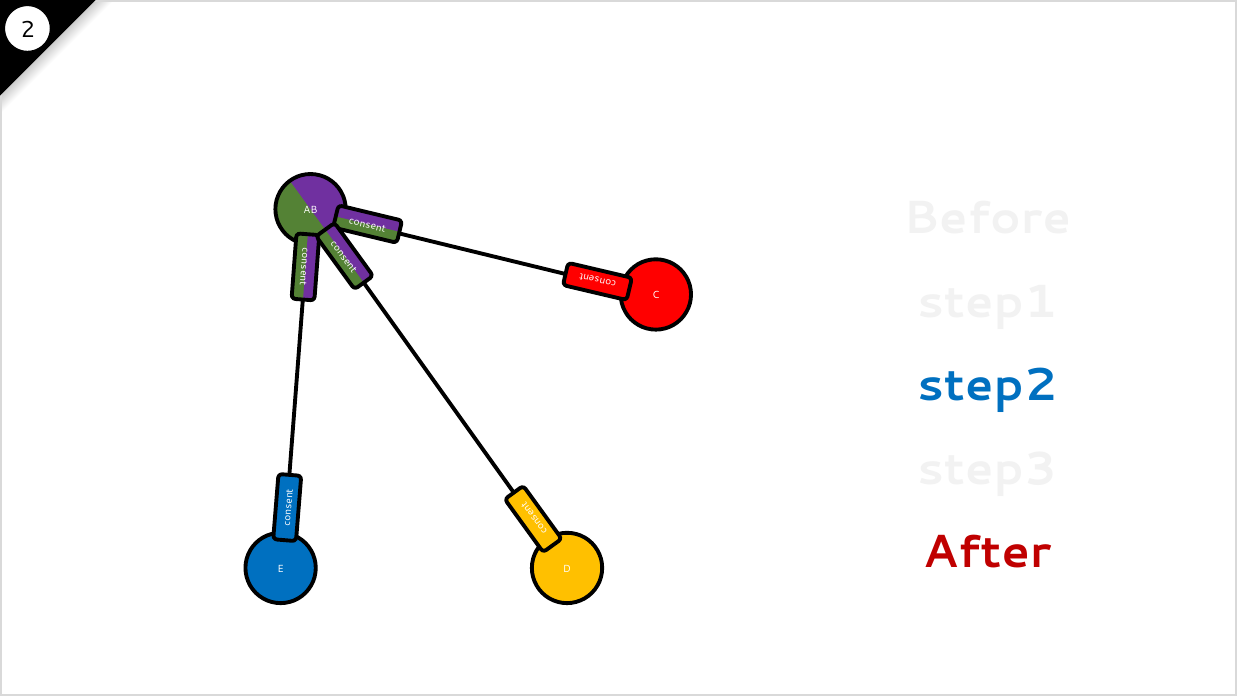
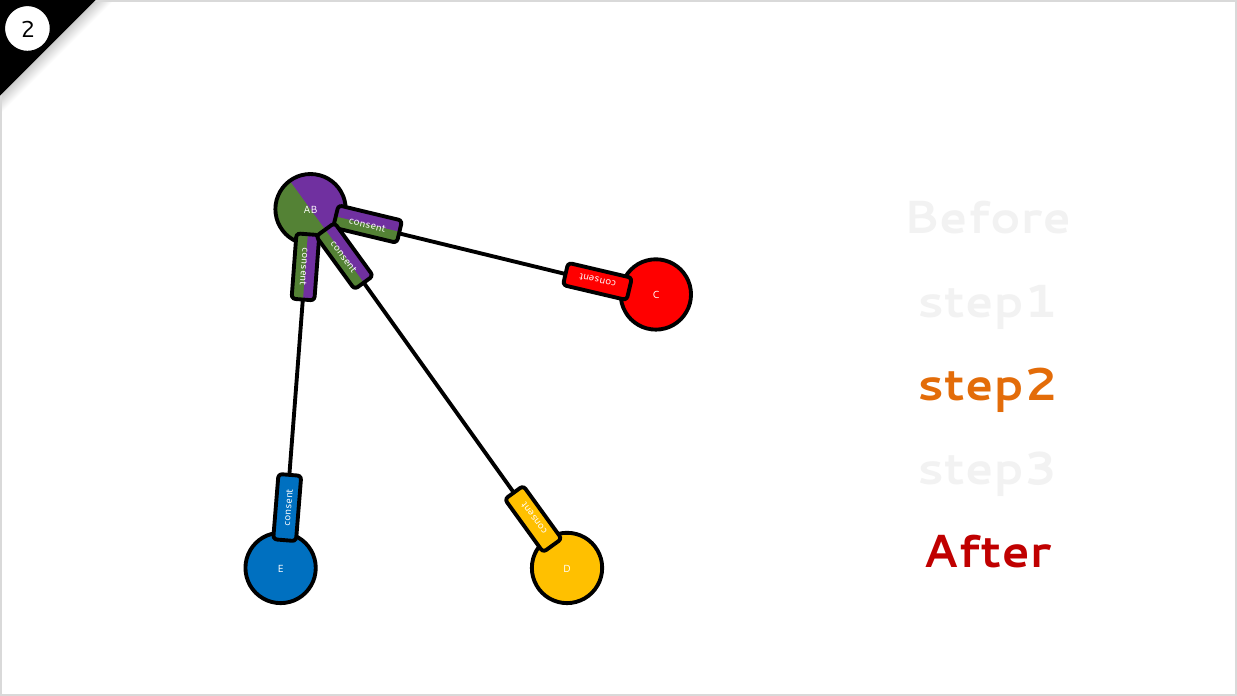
step2 colour: blue -> orange (987, 385)
